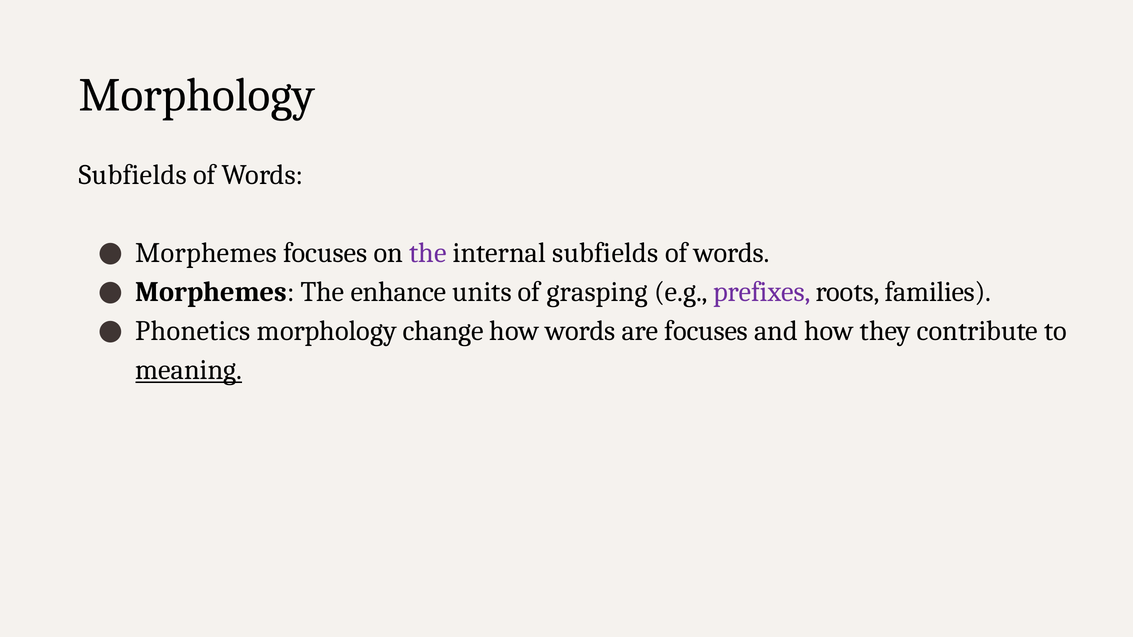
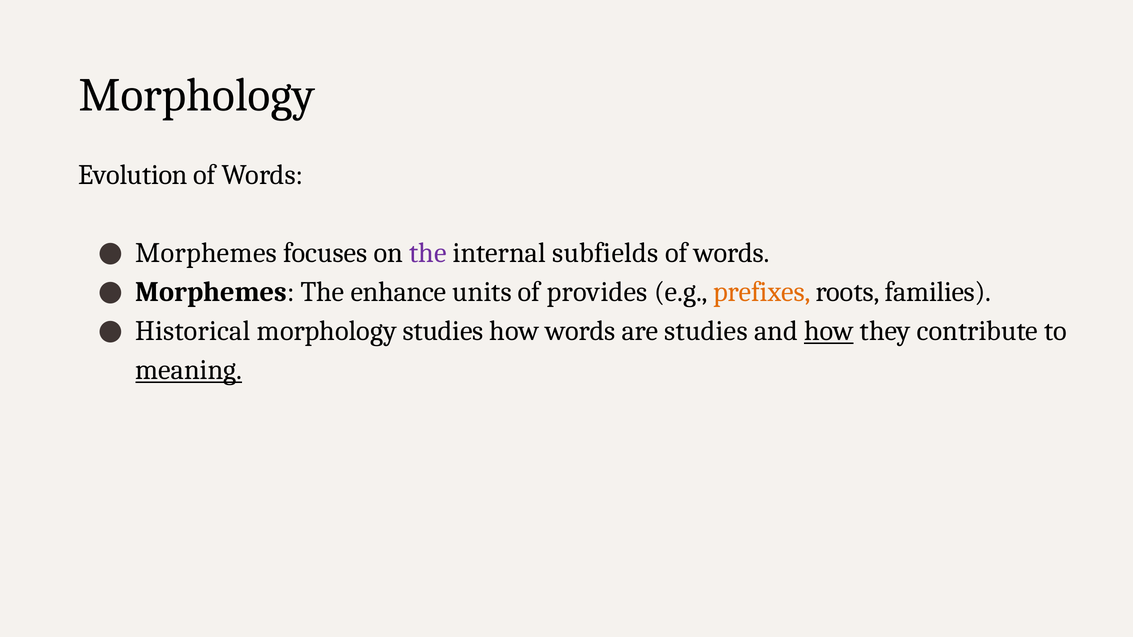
Subfields: Subfields -> Evolution (133, 175)
grasping: grasping -> provides (597, 292)
prefixes colour: purple -> orange (762, 292)
Phonetics: Phonetics -> Historical (193, 331)
morphology change: change -> studies (443, 331)
are focuses: focuses -> studies (706, 331)
how underline: none -> present (829, 331)
